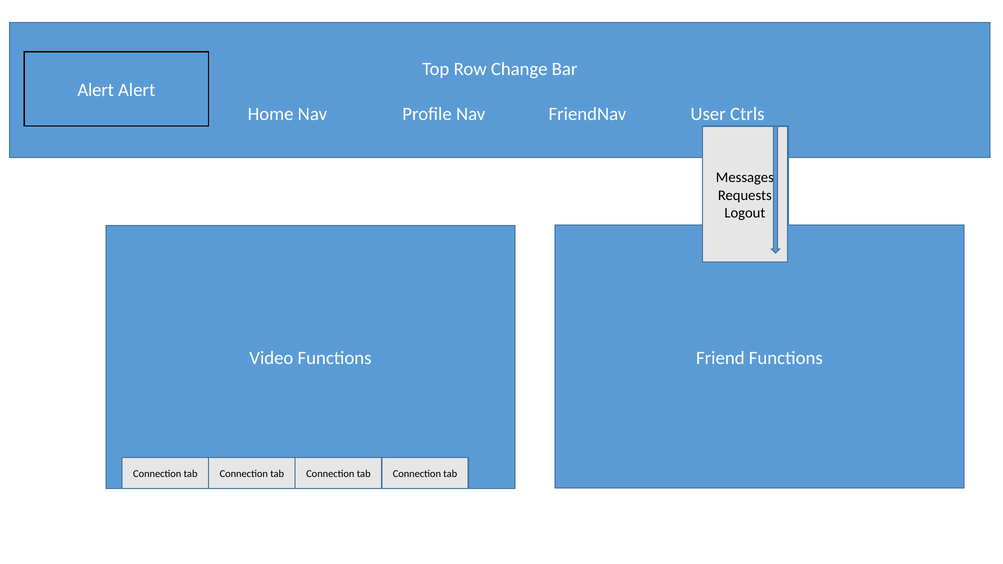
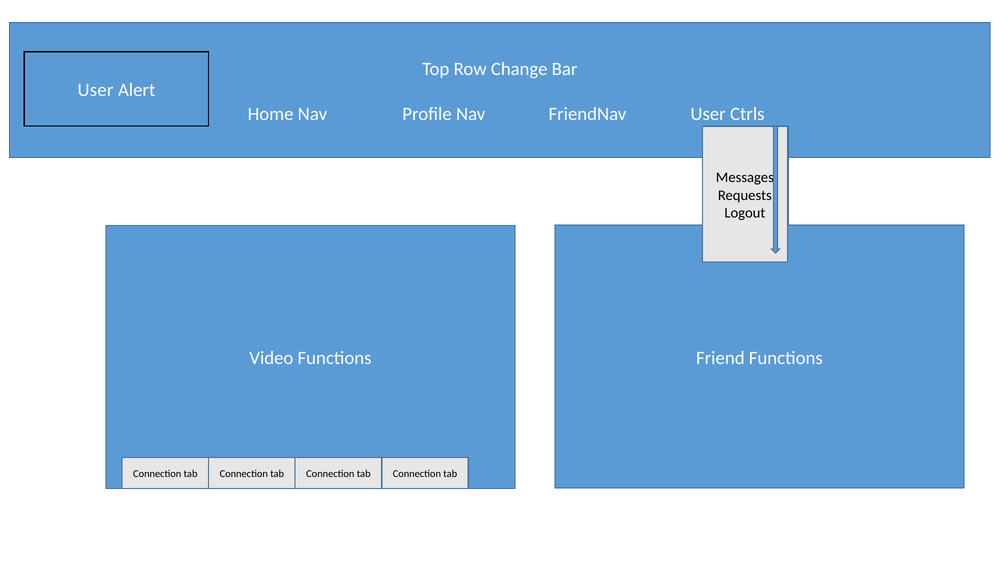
Alert: Alert -> User (95, 90)
